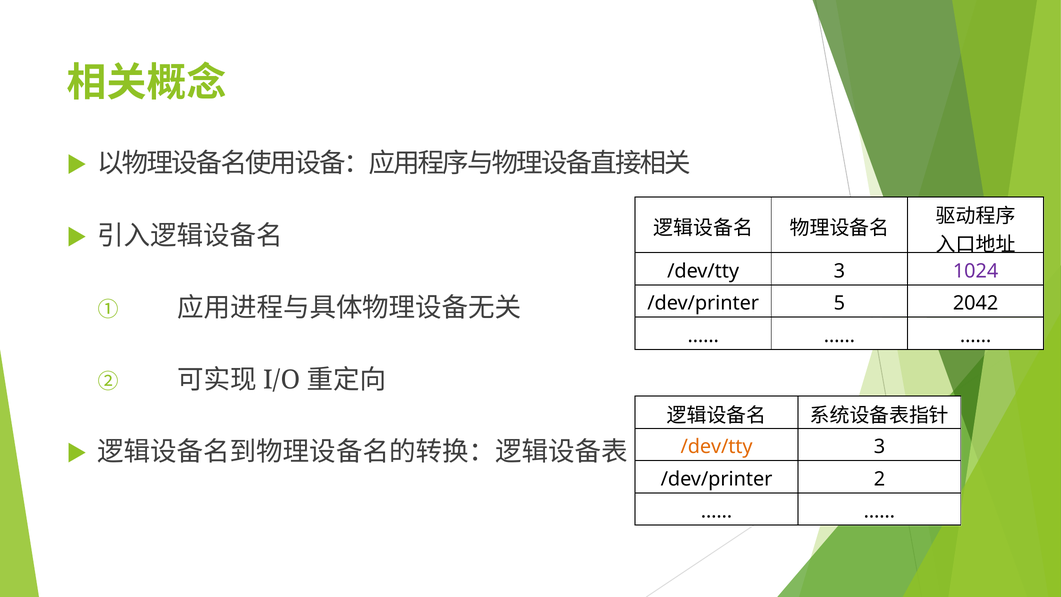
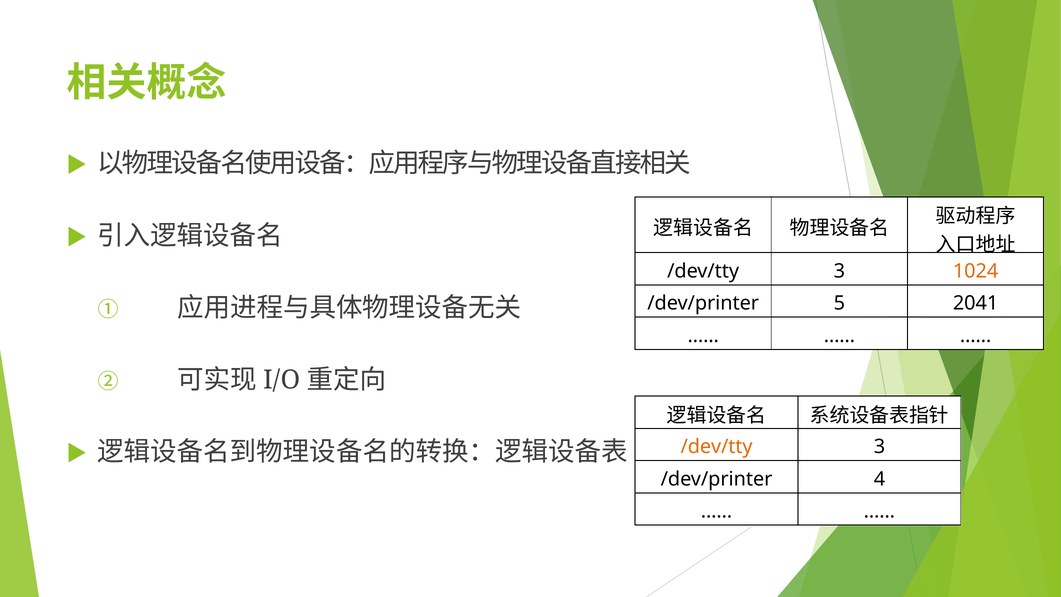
1024 colour: purple -> orange (976, 271)
2042: 2042 -> 2041 (976, 303)
2: 2 -> 4 (879, 479)
